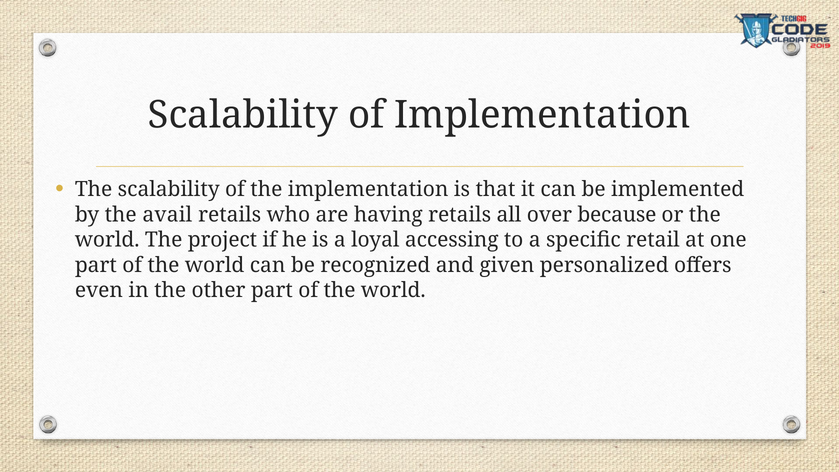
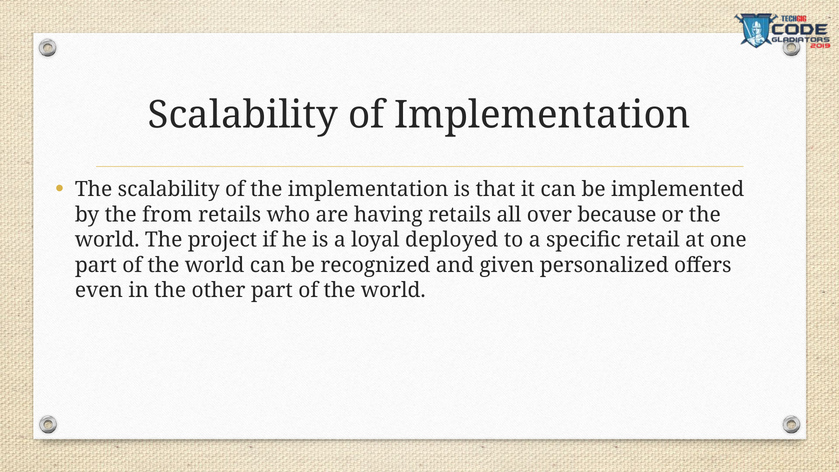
avail: avail -> from (167, 215)
accessing: accessing -> deployed (452, 240)
